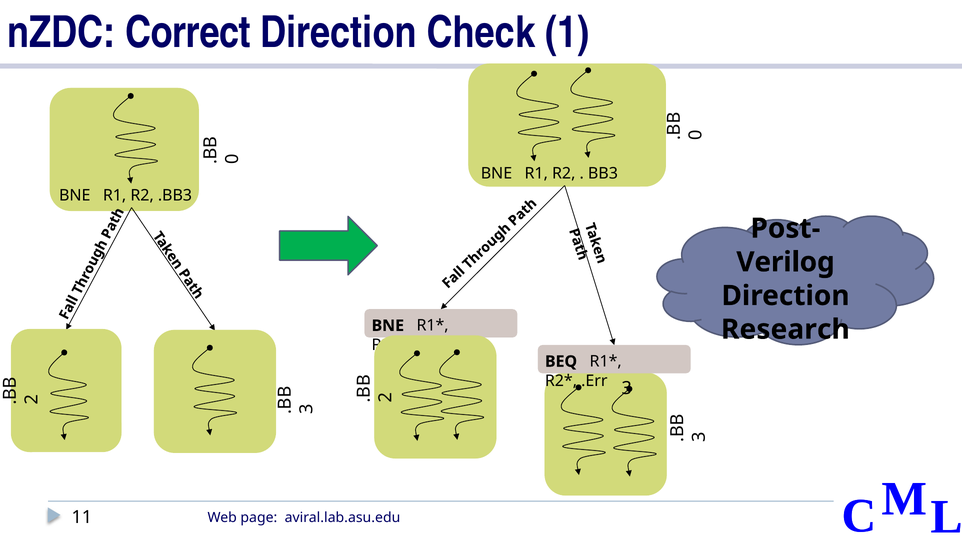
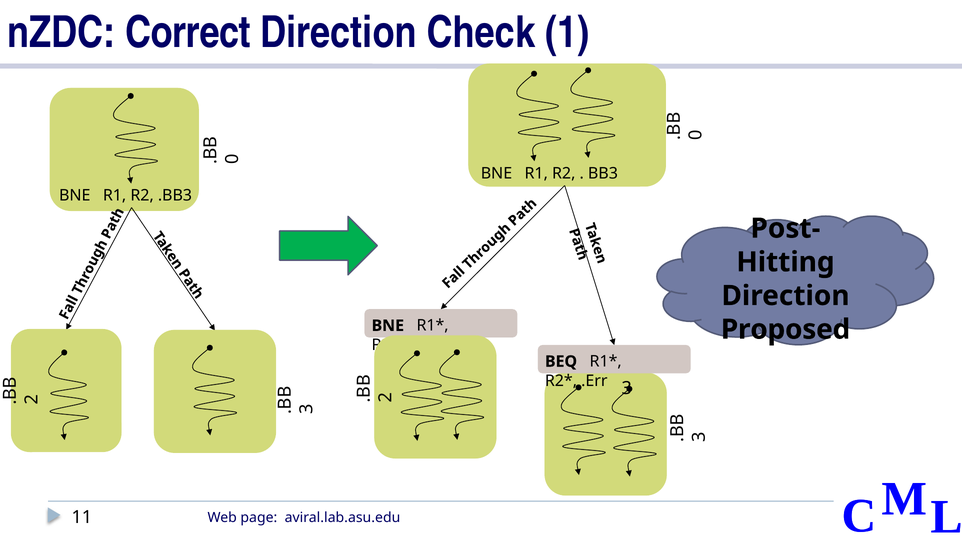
Verilog: Verilog -> Hitting (785, 262)
Research: Research -> Proposed (786, 330)
